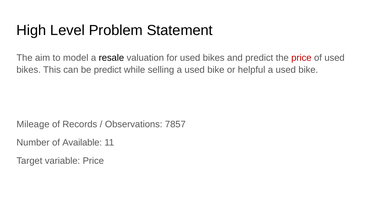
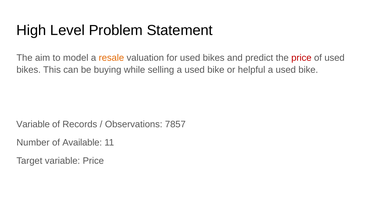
resale colour: black -> orange (111, 58)
be predict: predict -> buying (108, 70)
Mileage: Mileage -> Variable (33, 124)
